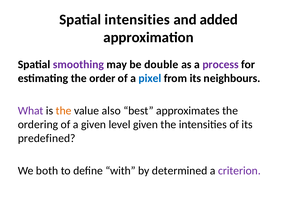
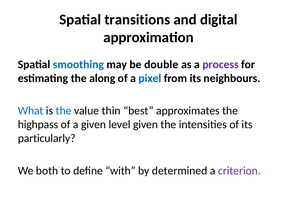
Spatial intensities: intensities -> transitions (137, 20)
added: added -> digital (219, 20)
smoothing colour: purple -> blue (78, 64)
order: order -> along (102, 78)
What colour: purple -> blue (31, 110)
the colour: orange -> blue (64, 110)
also: also -> thin (111, 110)
ordering: ordering -> highpass (38, 124)
predefined: predefined -> particularly (47, 138)
